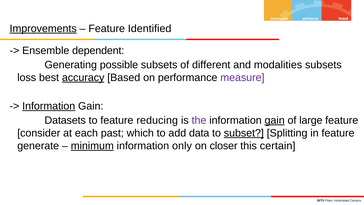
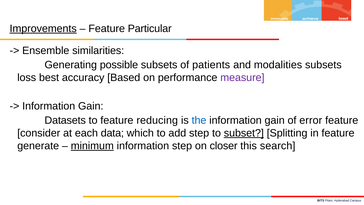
Identified: Identified -> Particular (150, 29)
dependent: dependent -> similarities (98, 51)
different: different -> patients (211, 65)
accuracy underline: present -> none (83, 78)
Information underline: present -> none (49, 106)
the colour: purple -> blue (199, 120)
gain underline: present -> none (275, 120)
large: large -> error (311, 120)
past: past -> data (112, 133)
add data: data -> step (199, 133)
information only: only -> step (182, 146)
certain: certain -> search (278, 146)
